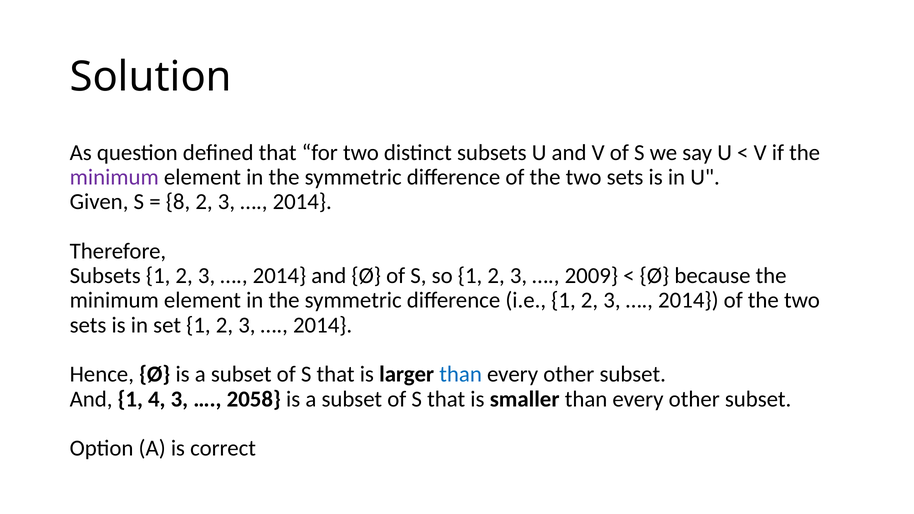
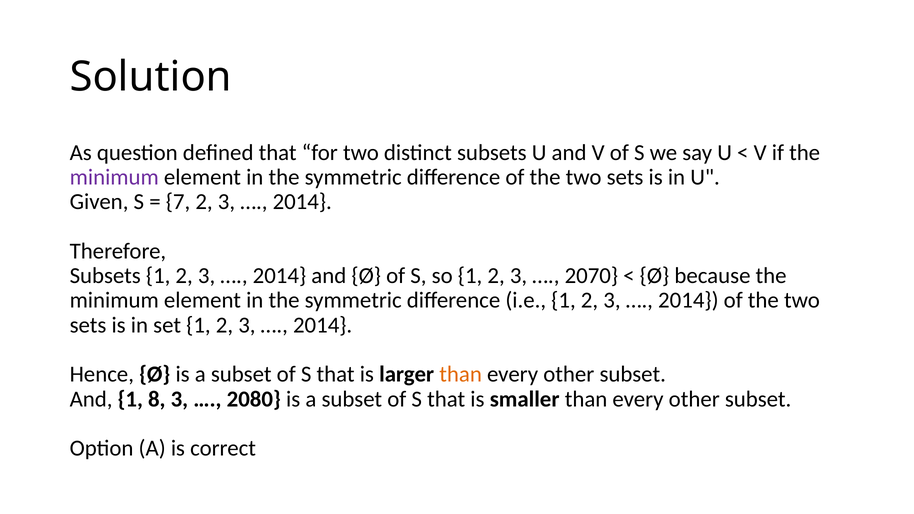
8: 8 -> 7 (178, 202)
2009: 2009 -> 2070 (591, 276)
than colour: blue -> orange (461, 374)
4: 4 -> 8 (157, 399)
2058: 2058 -> 2080 (254, 399)
